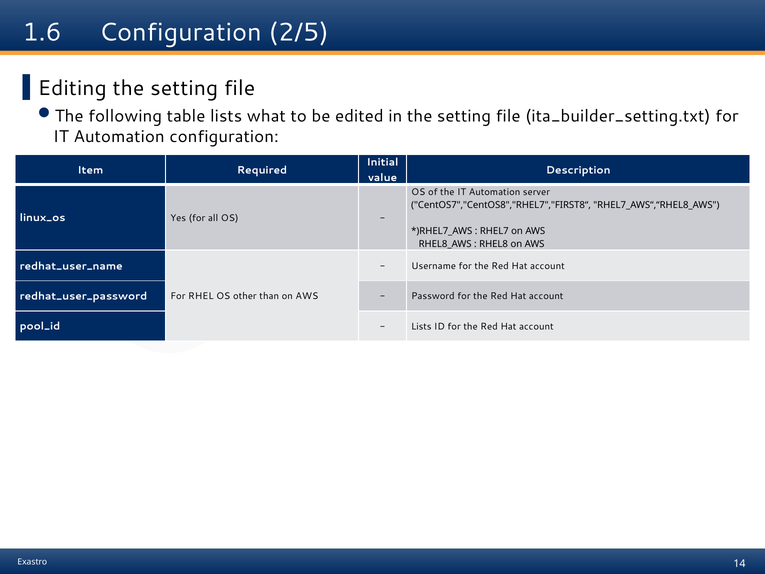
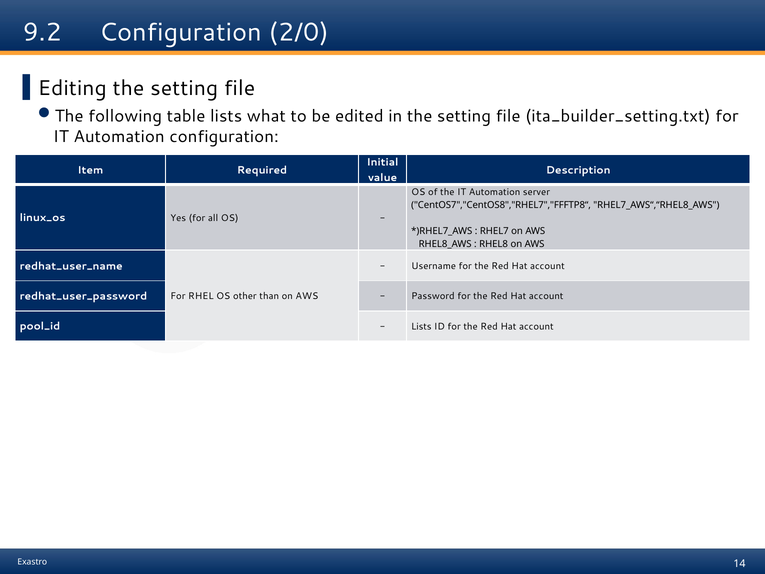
1.6: 1.6 -> 9.2 (42, 32)
2/5: 2/5 -> 2/0 (299, 32)
CentOS7","CentOS8","RHEL7","FIRST8“: CentOS7","CentOS8","RHEL7","FIRST8“ -> CentOS7","CentOS8","RHEL7","FFFTP8“ (501, 205)
